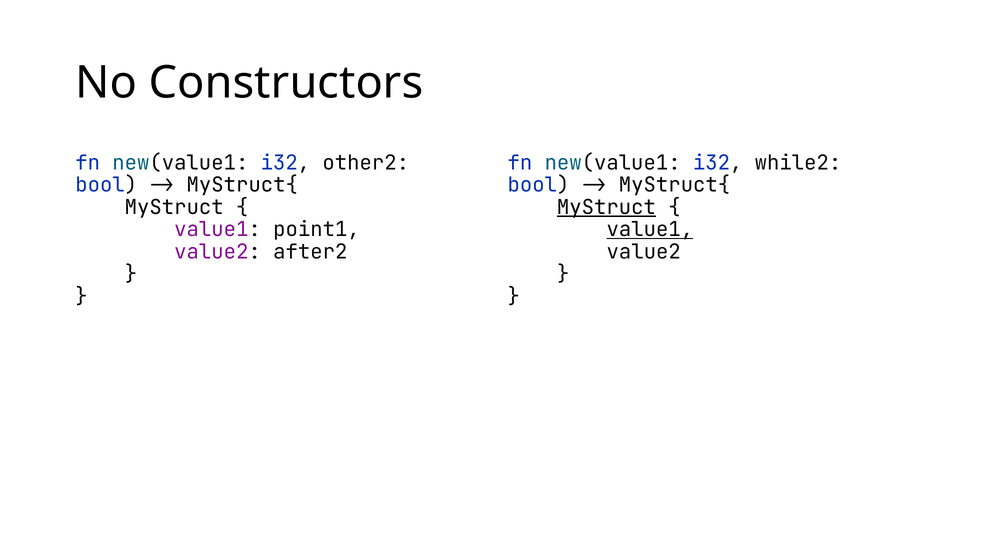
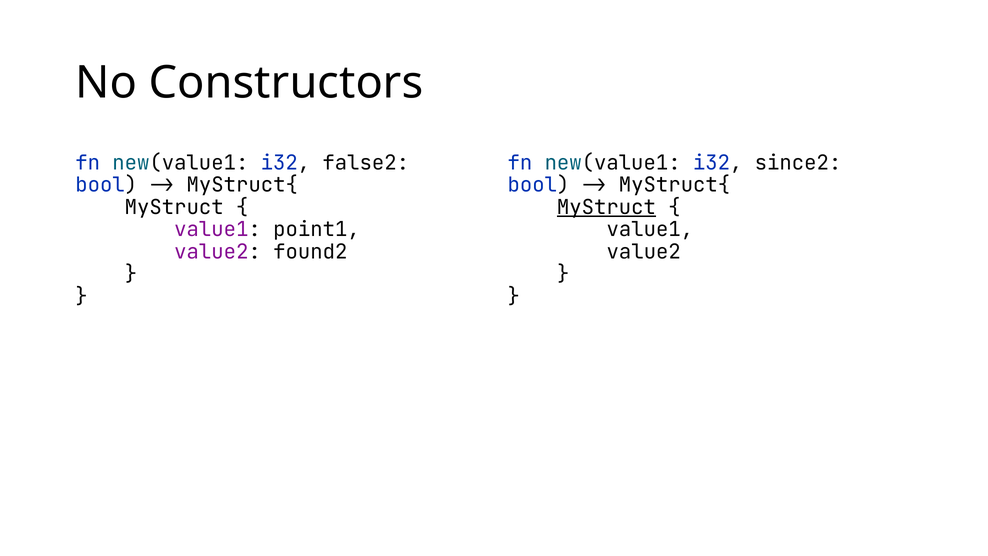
other2: other2 -> false2 (366, 163)
while2: while2 -> since2 (798, 163)
value1 underline: present -> none (650, 229)
after2: after2 -> found2 (310, 252)
